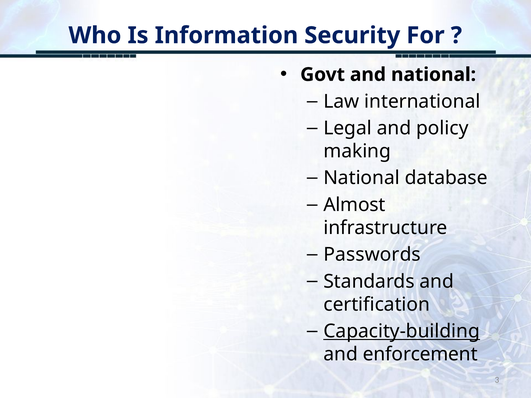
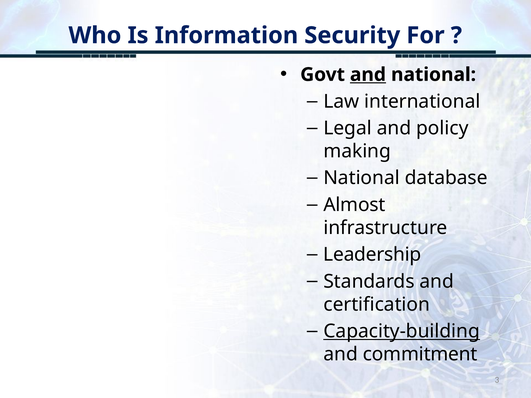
and underline: none -> present (368, 75)
Passwords: Passwords -> Leadership (372, 255)
enforcement: enforcement -> commitment (420, 354)
